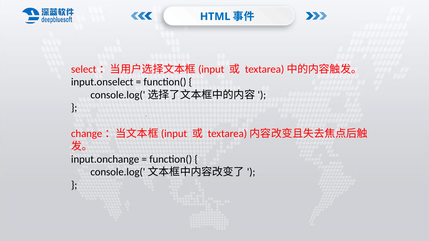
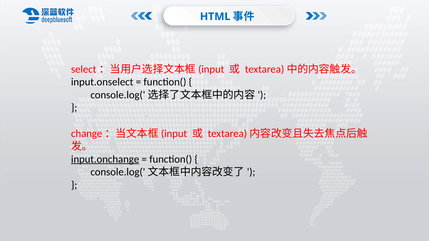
input.onchange underline: none -> present (105, 159)
